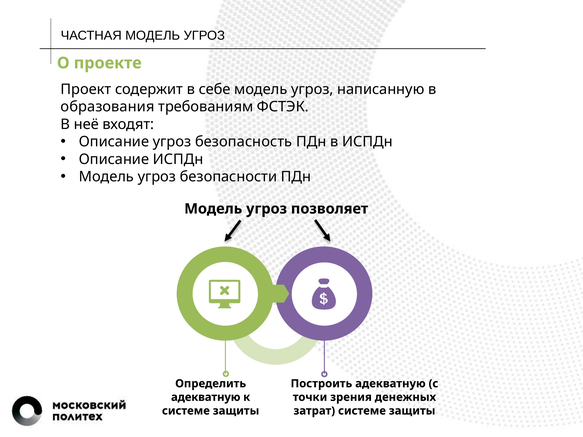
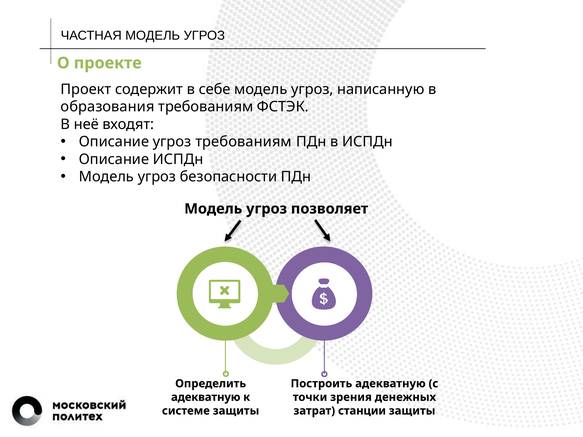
угроз безопасность: безопасность -> требованиям (244, 142)
затрат системе: системе -> станции (362, 411)
